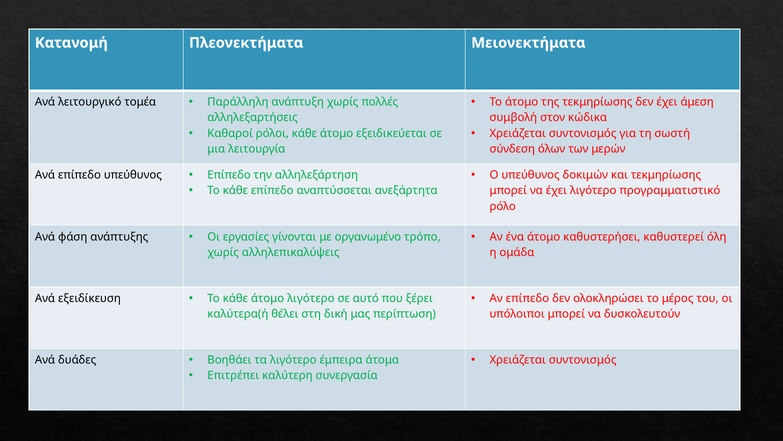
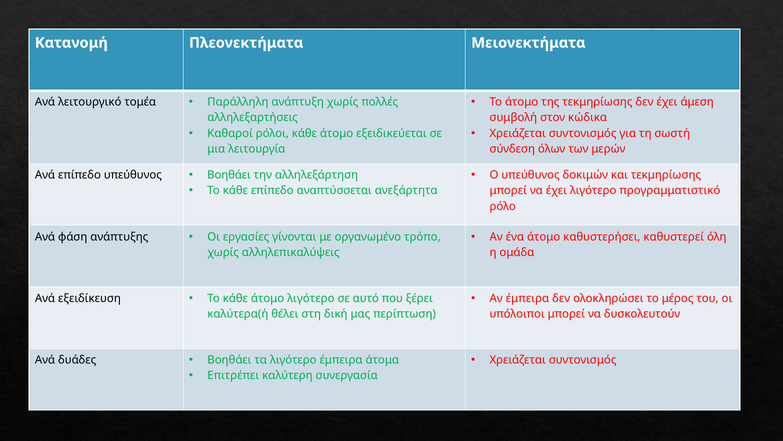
Επίπεδο: Επίπεδο -> Βοηθάει (229, 175)
Αν επίπεδο: επίπεδο -> έμπειρα (527, 298)
